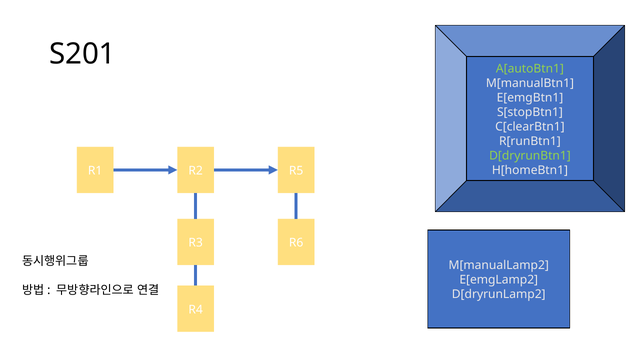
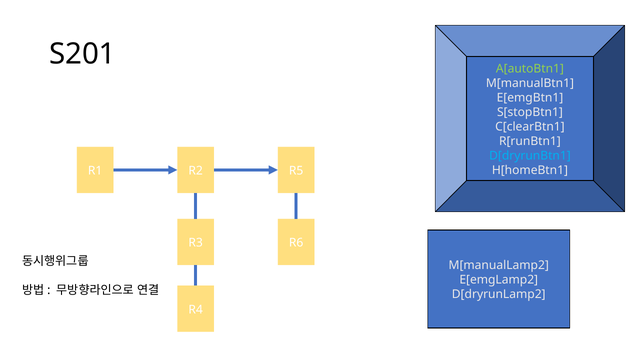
D[dryrunBtn1 colour: light green -> light blue (530, 155)
